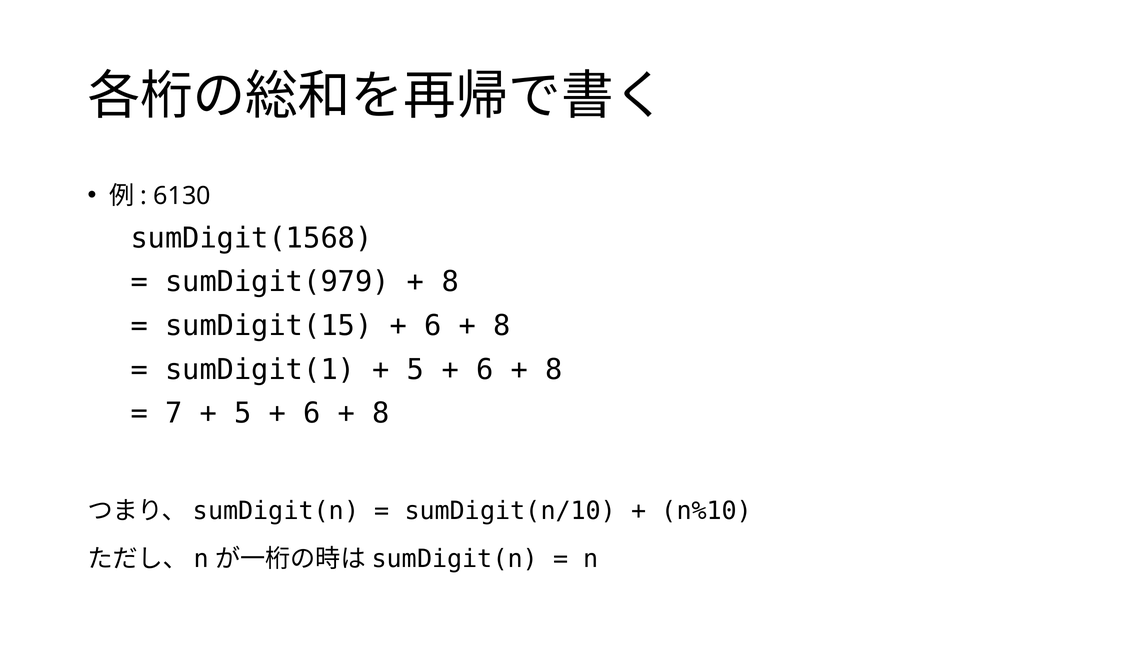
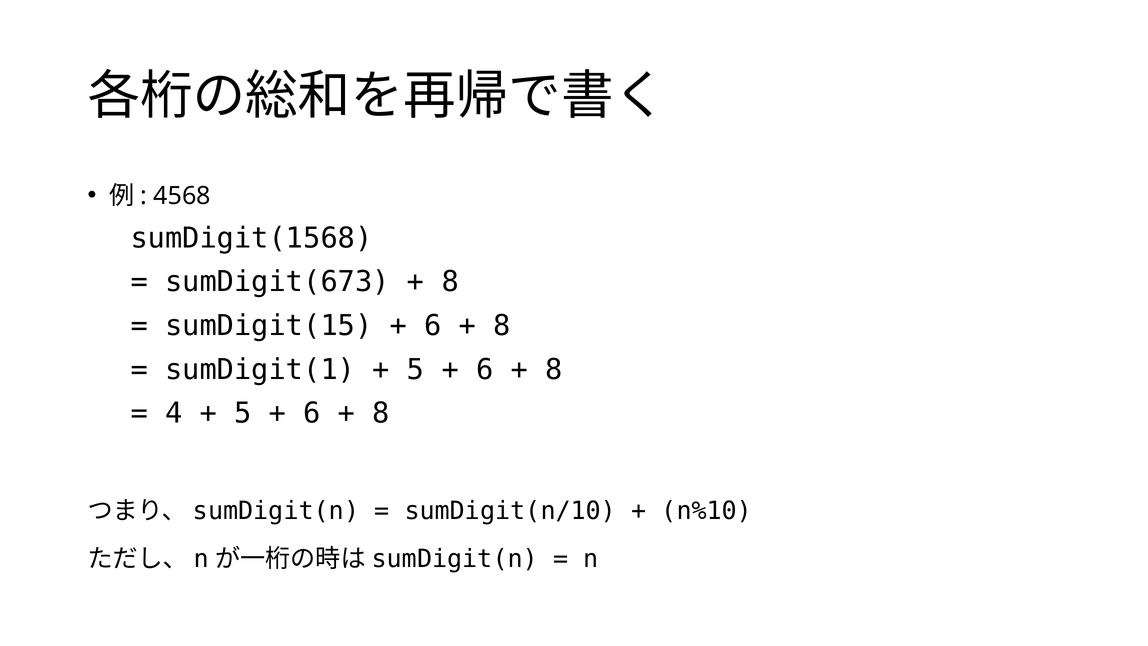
6130: 6130 -> 4568 (182, 196)
sumDigit(979: sumDigit(979 -> sumDigit(673 (277, 282)
7: 7 -> 4 (174, 413)
